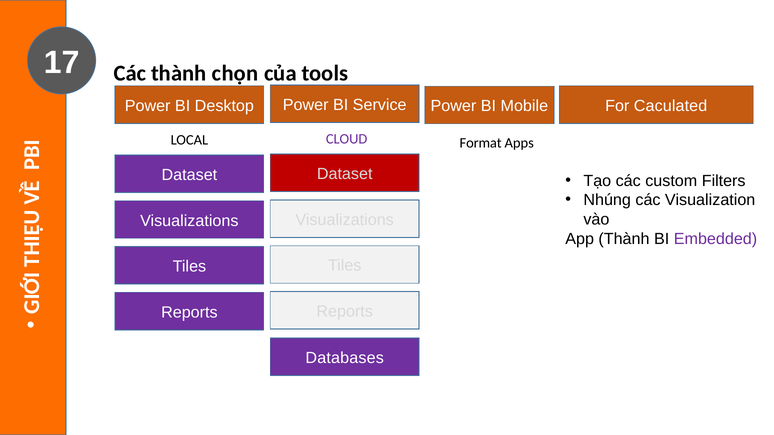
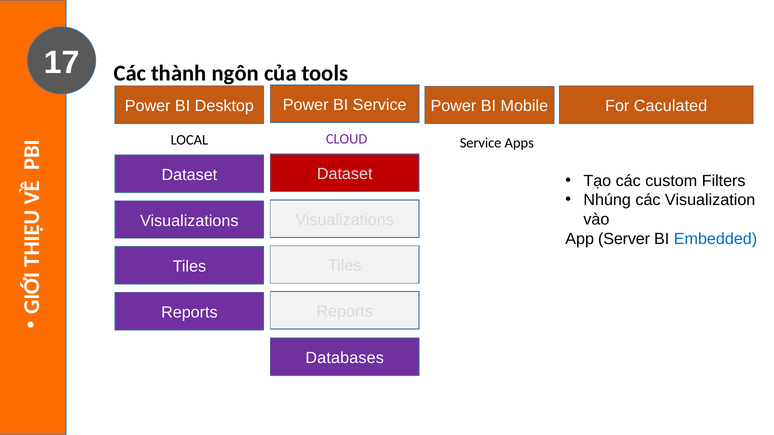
chọn: chọn -> ngôn (235, 73)
Format: Format -> Service (481, 143)
App Thành: Thành -> Server (624, 239)
Embedded colour: purple -> blue (716, 239)
